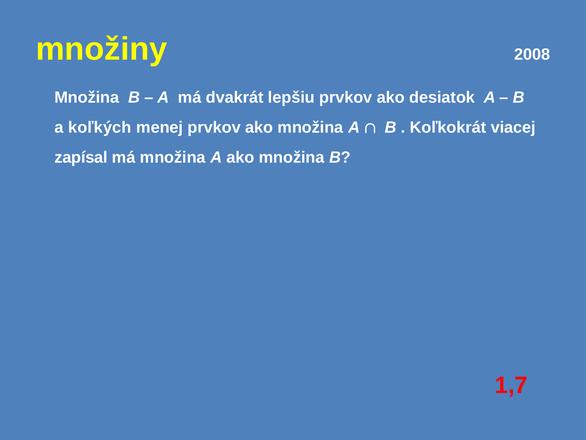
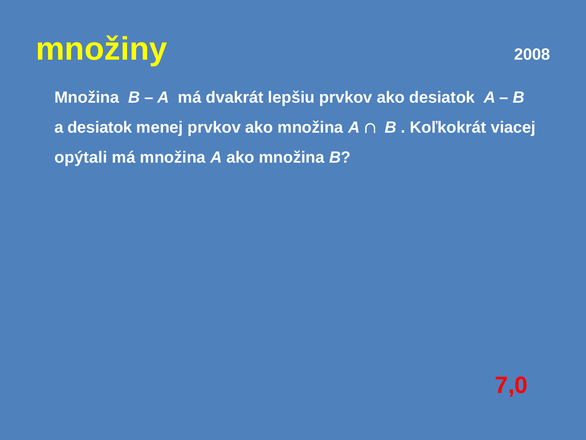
a koľkých: koľkých -> desiatok (100, 127)
zapísal: zapísal -> opýtali (81, 157)
1,7: 1,7 -> 7,0 (511, 385)
